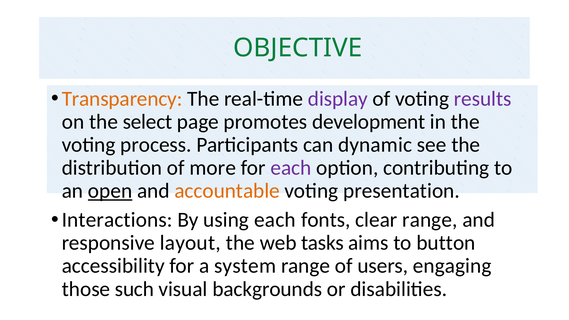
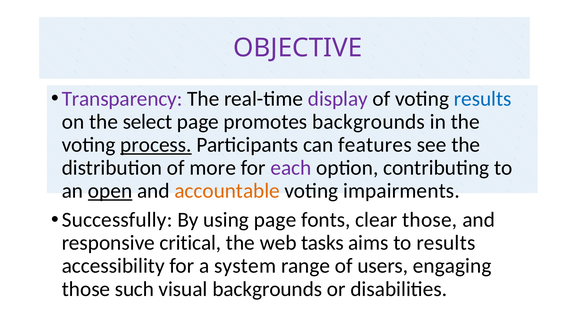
OBJECTIVE colour: green -> purple (298, 48)
Transparency colour: orange -> purple (122, 99)
results colour: purple -> blue (483, 99)
promotes development: development -> backgrounds (369, 122)
process underline: none -> present (156, 145)
dynamic: dynamic -> features (375, 145)
presentation: presentation -> impairments (401, 191)
Interactions: Interactions -> Successfully (117, 220)
using each: each -> page (275, 220)
clear range: range -> those (430, 220)
layout: layout -> critical (190, 243)
to button: button -> results (446, 243)
